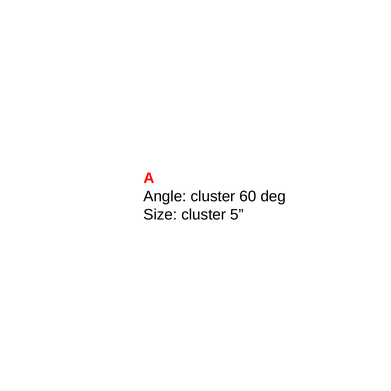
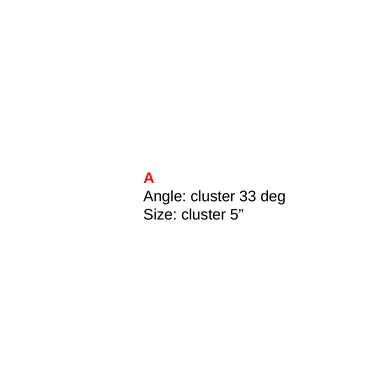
60: 60 -> 33 (248, 196)
